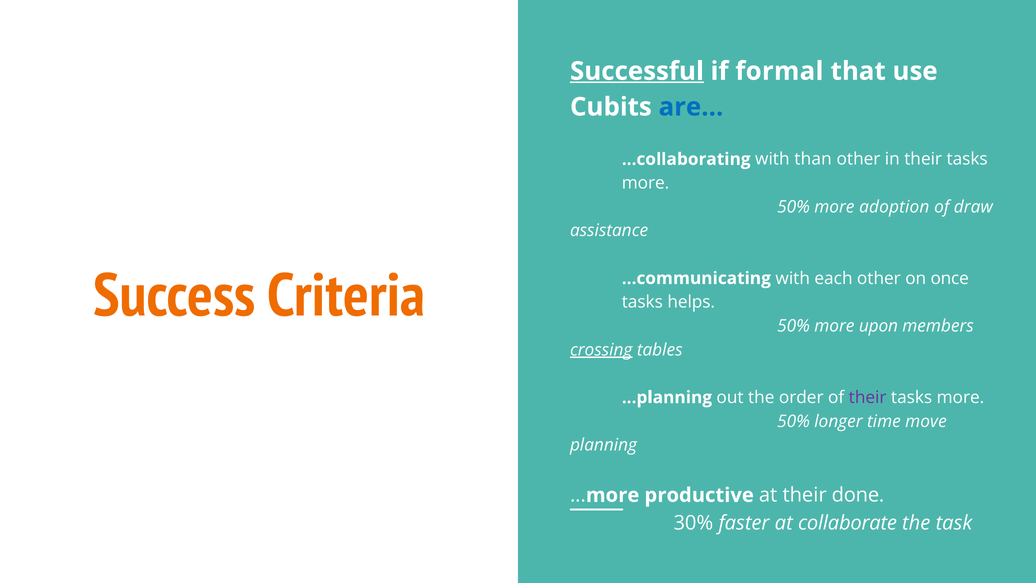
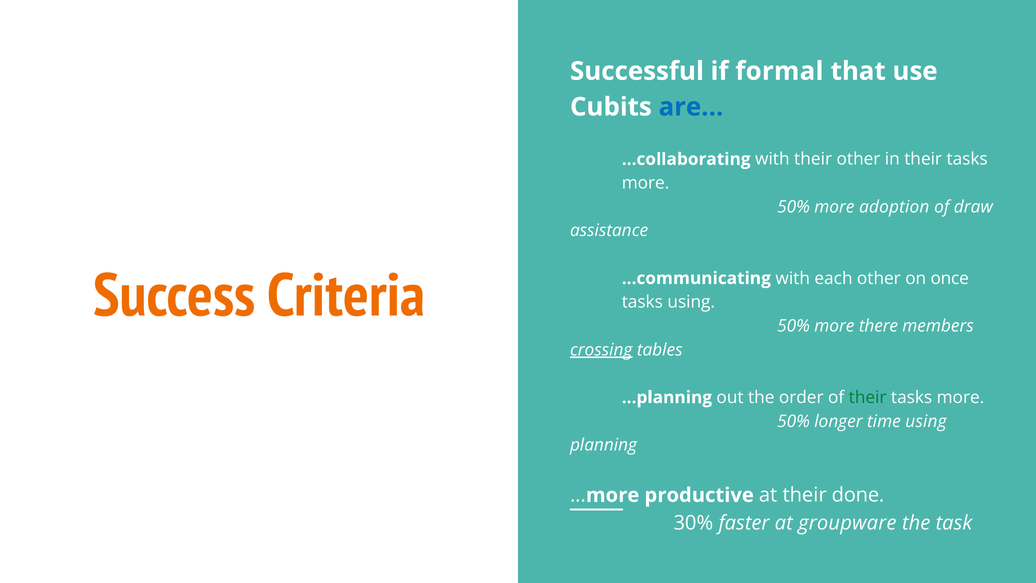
Successful underline: present -> none (637, 71)
with than: than -> their (813, 159)
tasks helps: helps -> using (691, 302)
upon: upon -> there (878, 326)
their colour: purple -> green (868, 397)
time move: move -> using (926, 421)
collaborate: collaborate -> groupware (847, 523)
